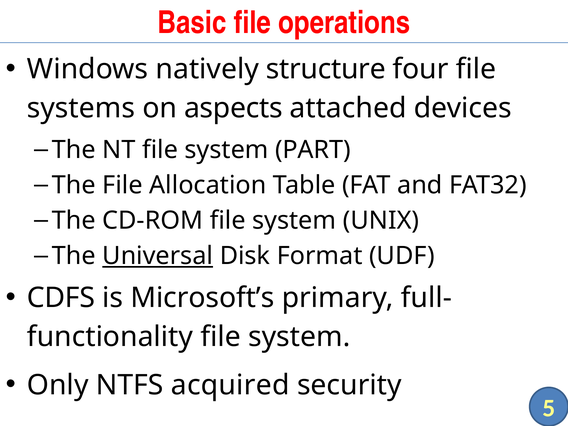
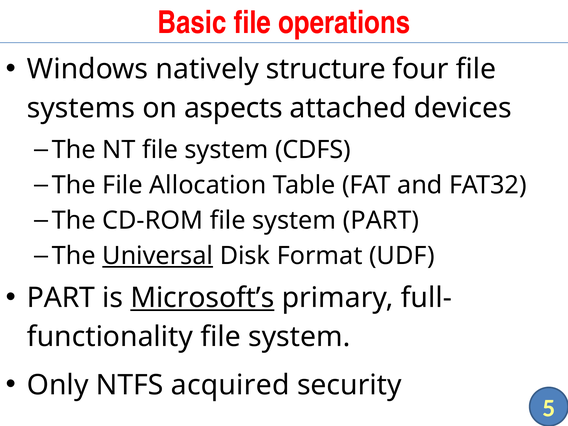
PART: PART -> CDFS (313, 150)
system UNIX: UNIX -> PART (381, 221)
CDFS: CDFS -> PART (61, 298)
Microsoft’s underline: none -> present (202, 298)
